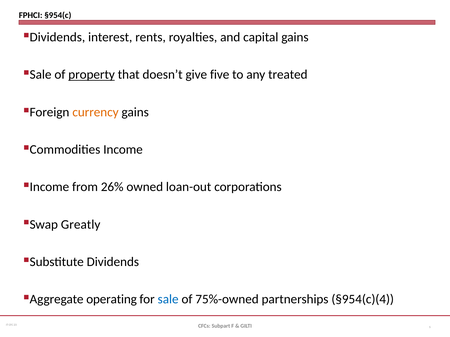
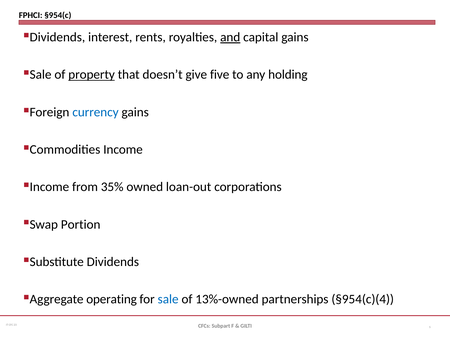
and underline: none -> present (230, 37)
treated: treated -> holding (288, 75)
currency colour: orange -> blue (95, 112)
26%: 26% -> 35% (112, 187)
Greatly: Greatly -> Portion (81, 225)
75%-owned: 75%-owned -> 13%-owned (227, 300)
